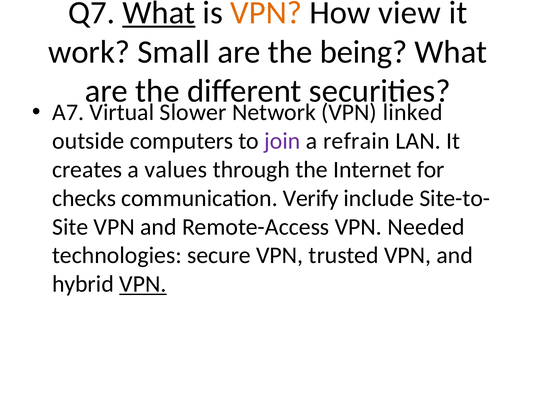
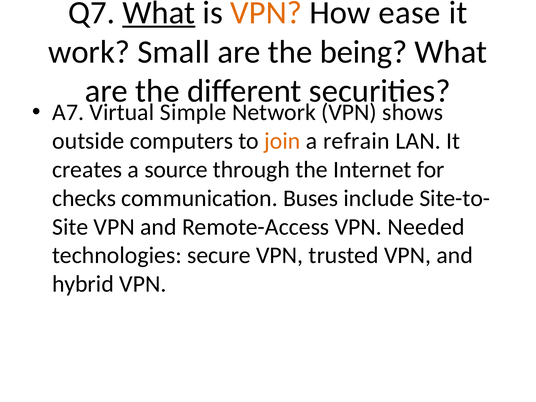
view: view -> ease (409, 13)
Slower: Slower -> Simple (193, 112)
linked: linked -> shows (413, 112)
join colour: purple -> orange (282, 141)
values: values -> source (176, 170)
Verify: Verify -> Buses (311, 198)
VPN underline: present -> none (143, 284)
